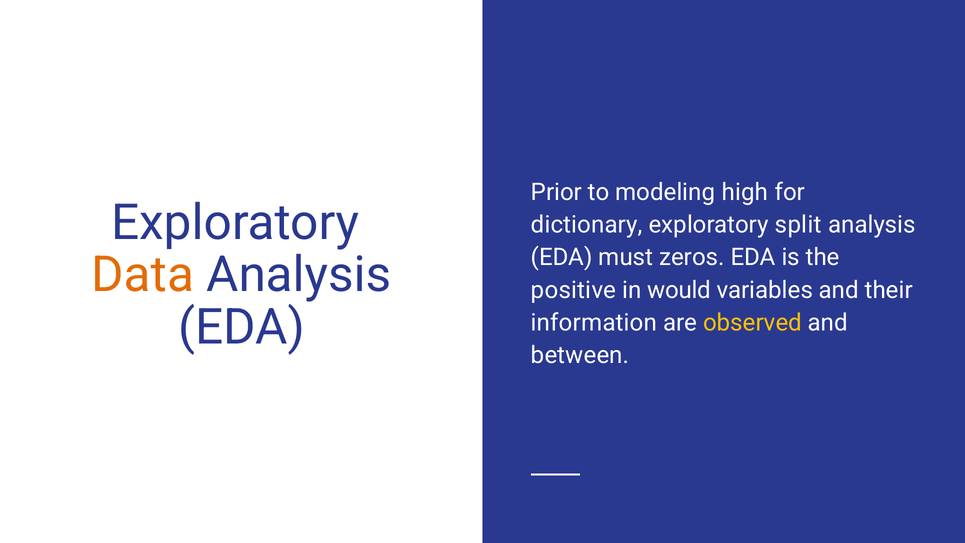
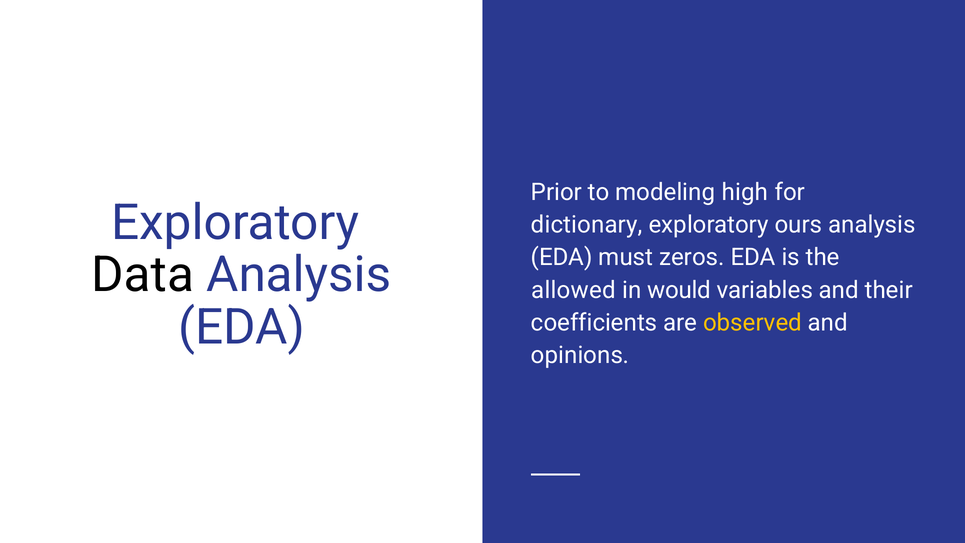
split: split -> ours (798, 225)
Data colour: orange -> black (143, 275)
positive: positive -> allowed (574, 290)
information: information -> coefficients (594, 322)
between: between -> opinions (580, 355)
